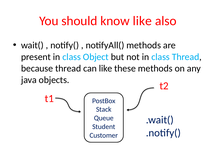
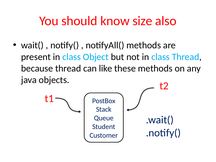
know like: like -> size (142, 21)
